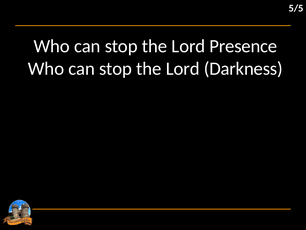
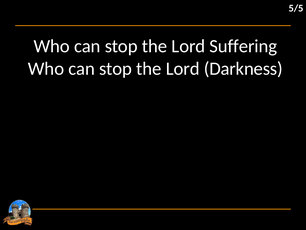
Presence: Presence -> Suffering (243, 46)
